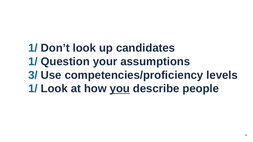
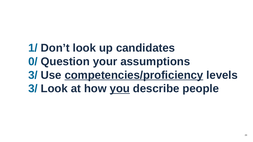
1/: 1/ -> 0/ (33, 62)
competencies/proficiency underline: none -> present (134, 75)
1/: 1/ -> 3/ (33, 89)
